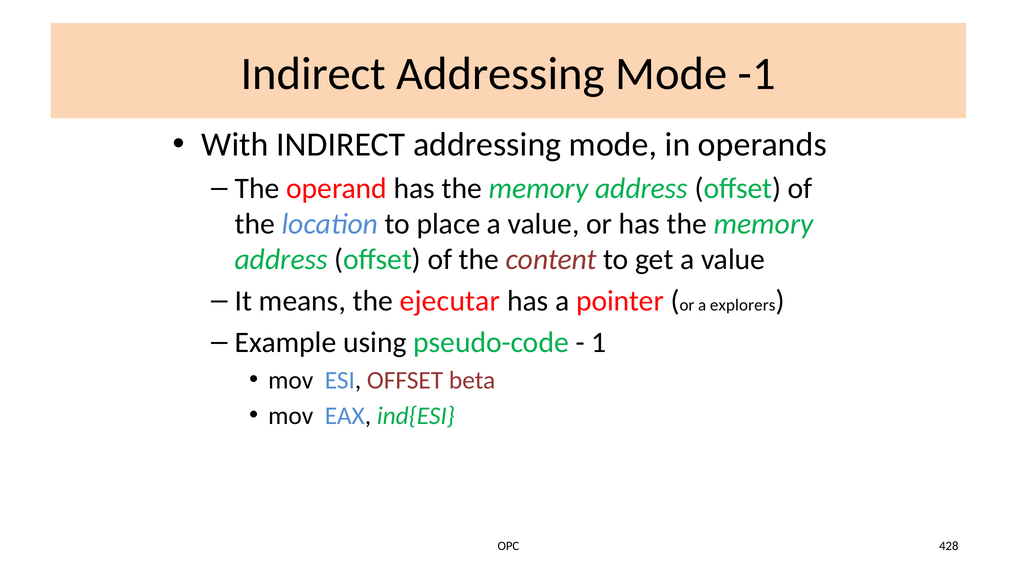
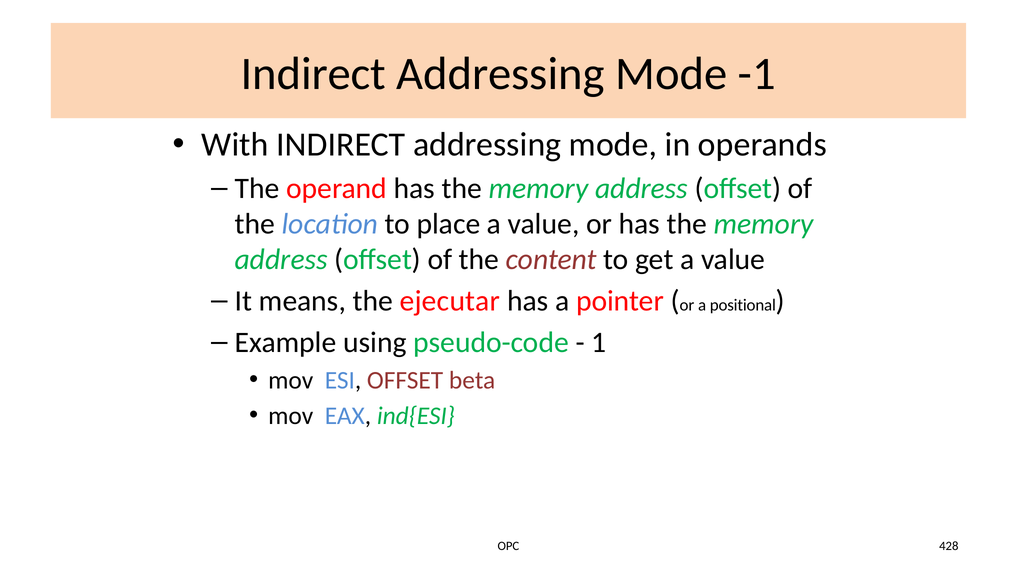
explorers: explorers -> positional (743, 305)
